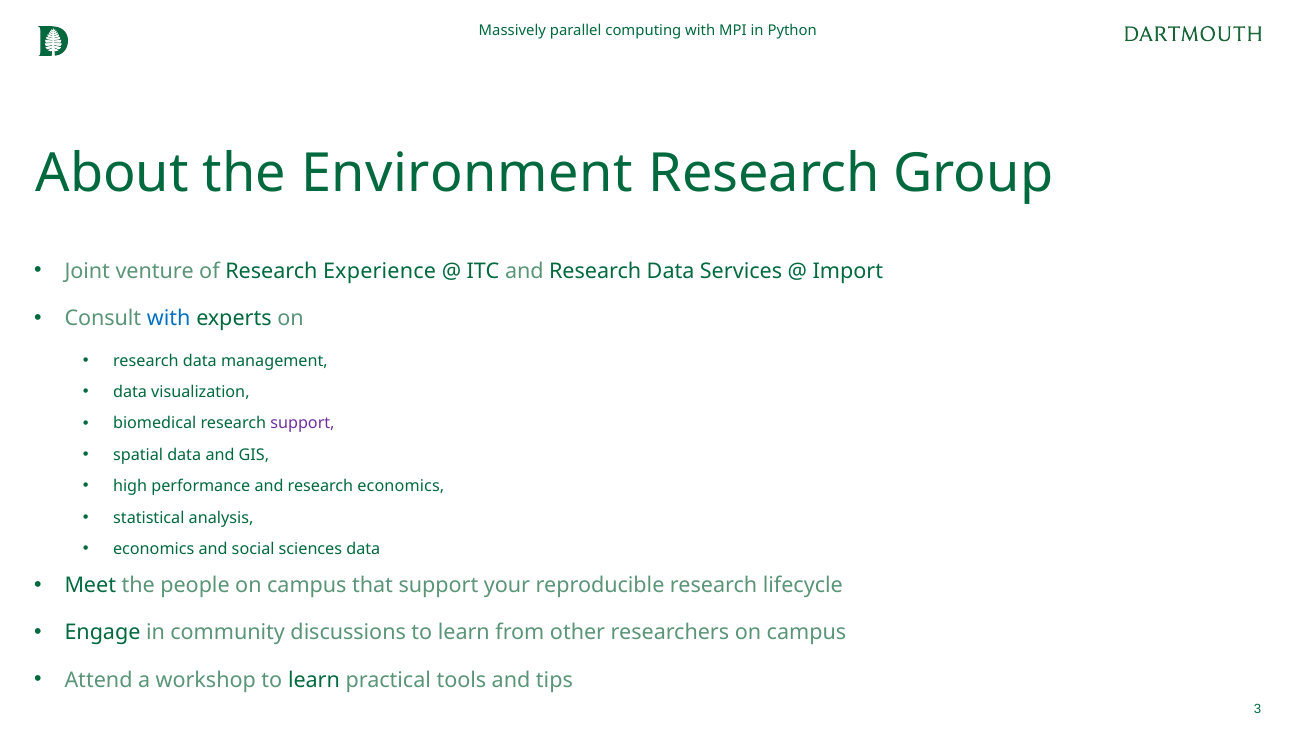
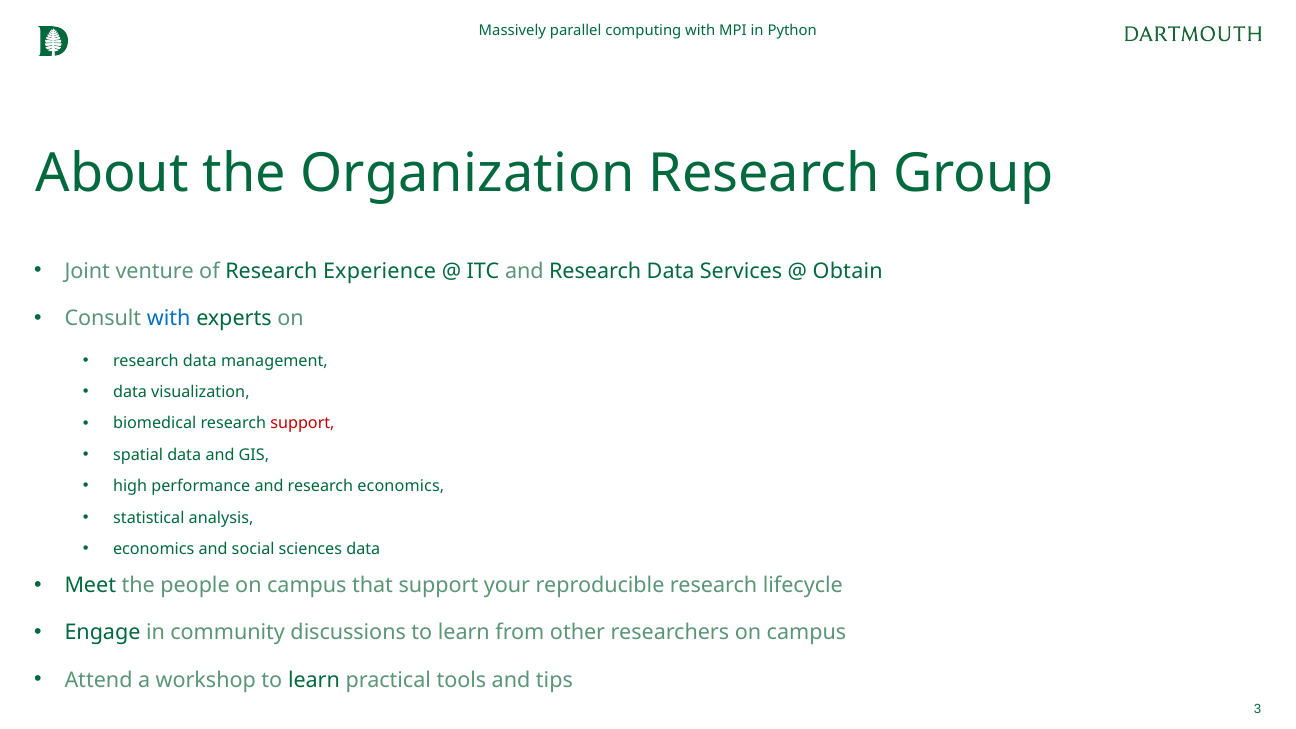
Environment: Environment -> Organization (467, 174)
Import: Import -> Obtain (848, 271)
support colour: purple -> red (302, 424)
